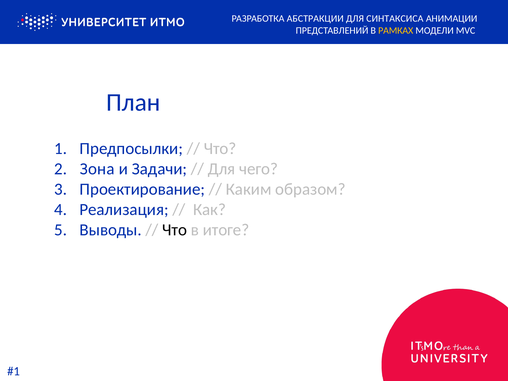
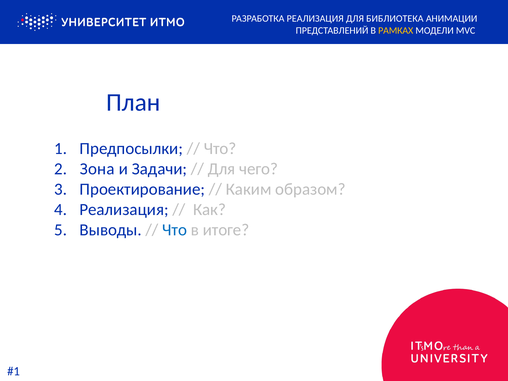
РАЗРАБОТКА АБСТРАКЦИИ: АБСТРАКЦИИ -> РЕАЛИЗАЦИЯ (315, 19)
СИНТАКСИСА: СИНТАКСИСА -> БИБЛИОТЕКА (395, 19)
Что colour: black -> blue (175, 230)
